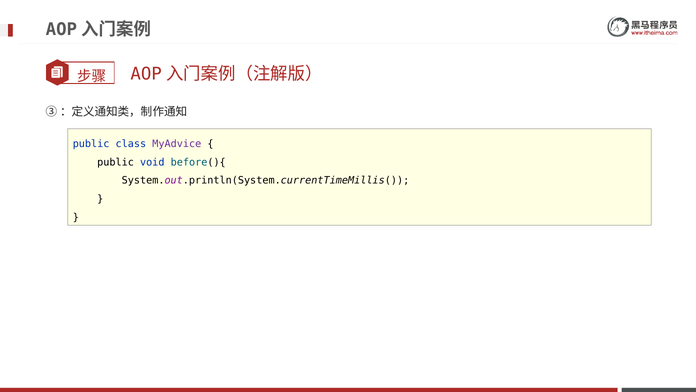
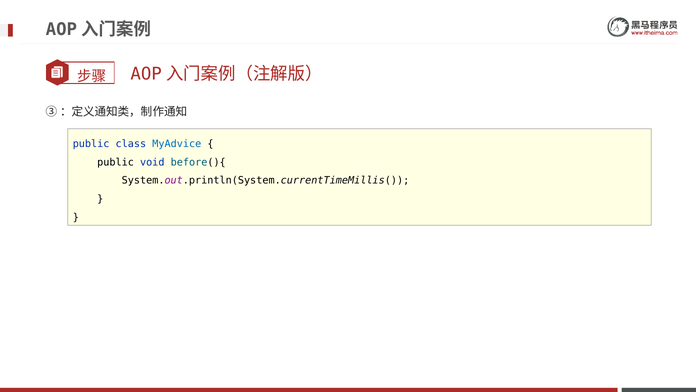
MyAdvice colour: purple -> blue (177, 144)
